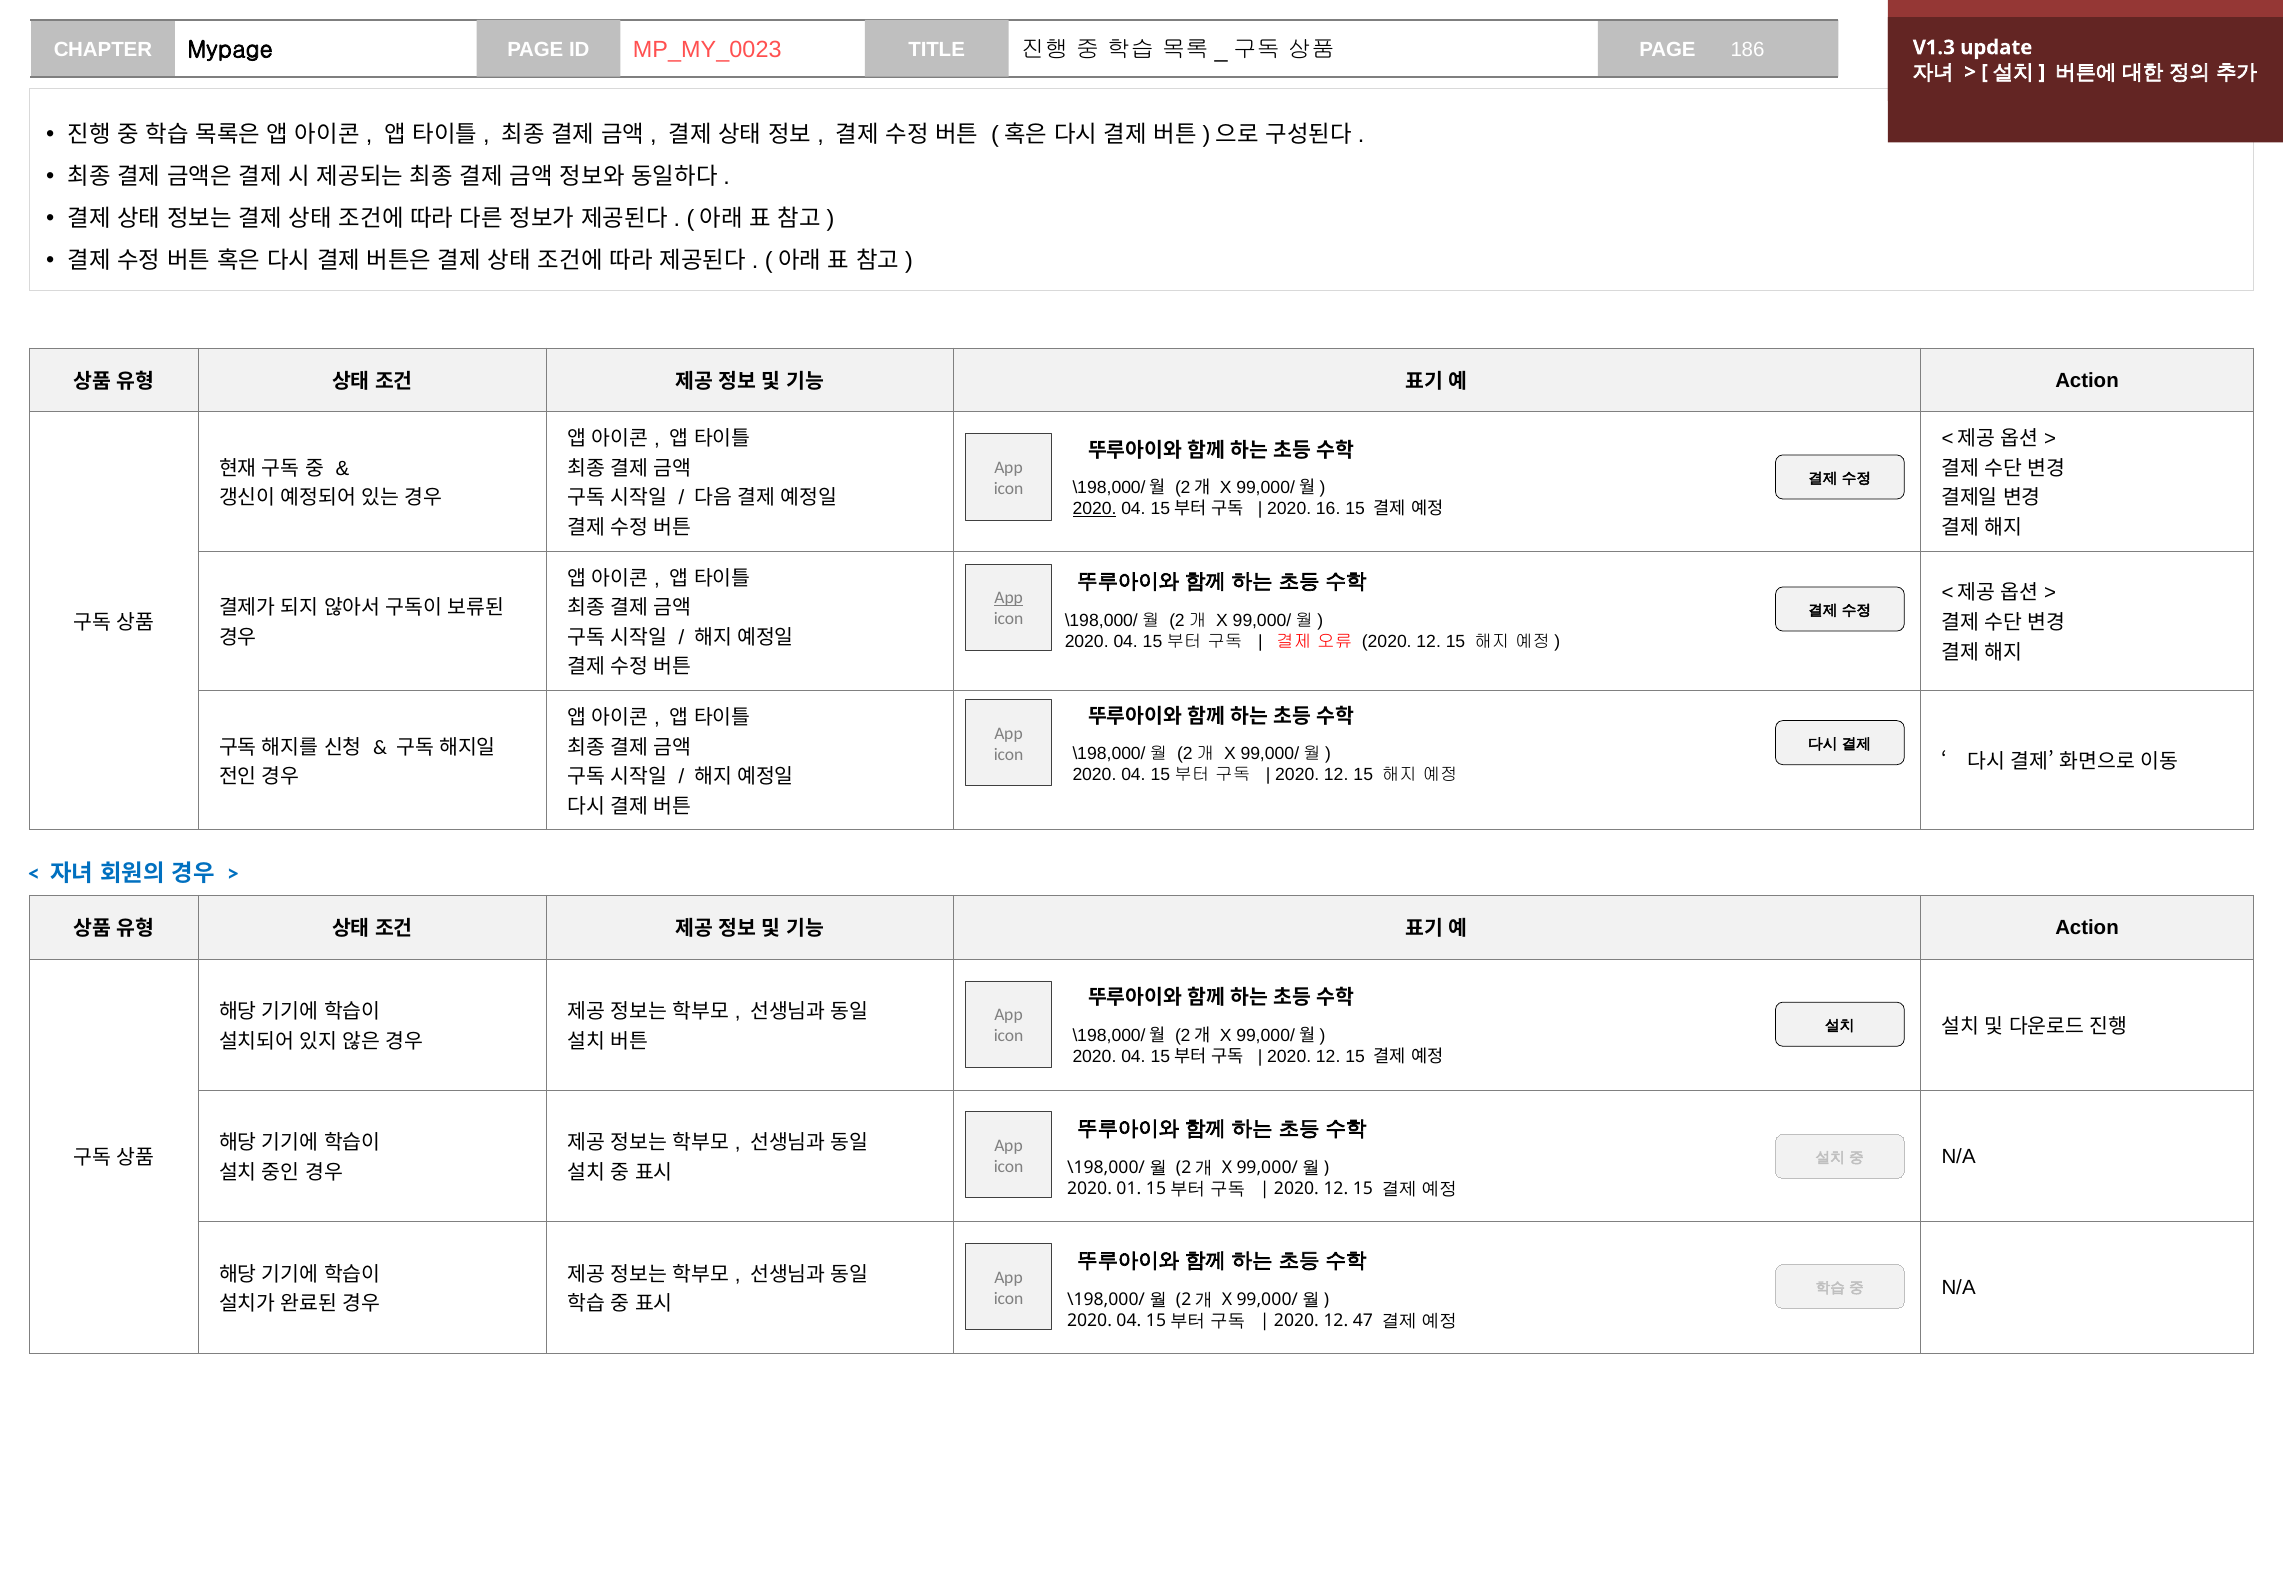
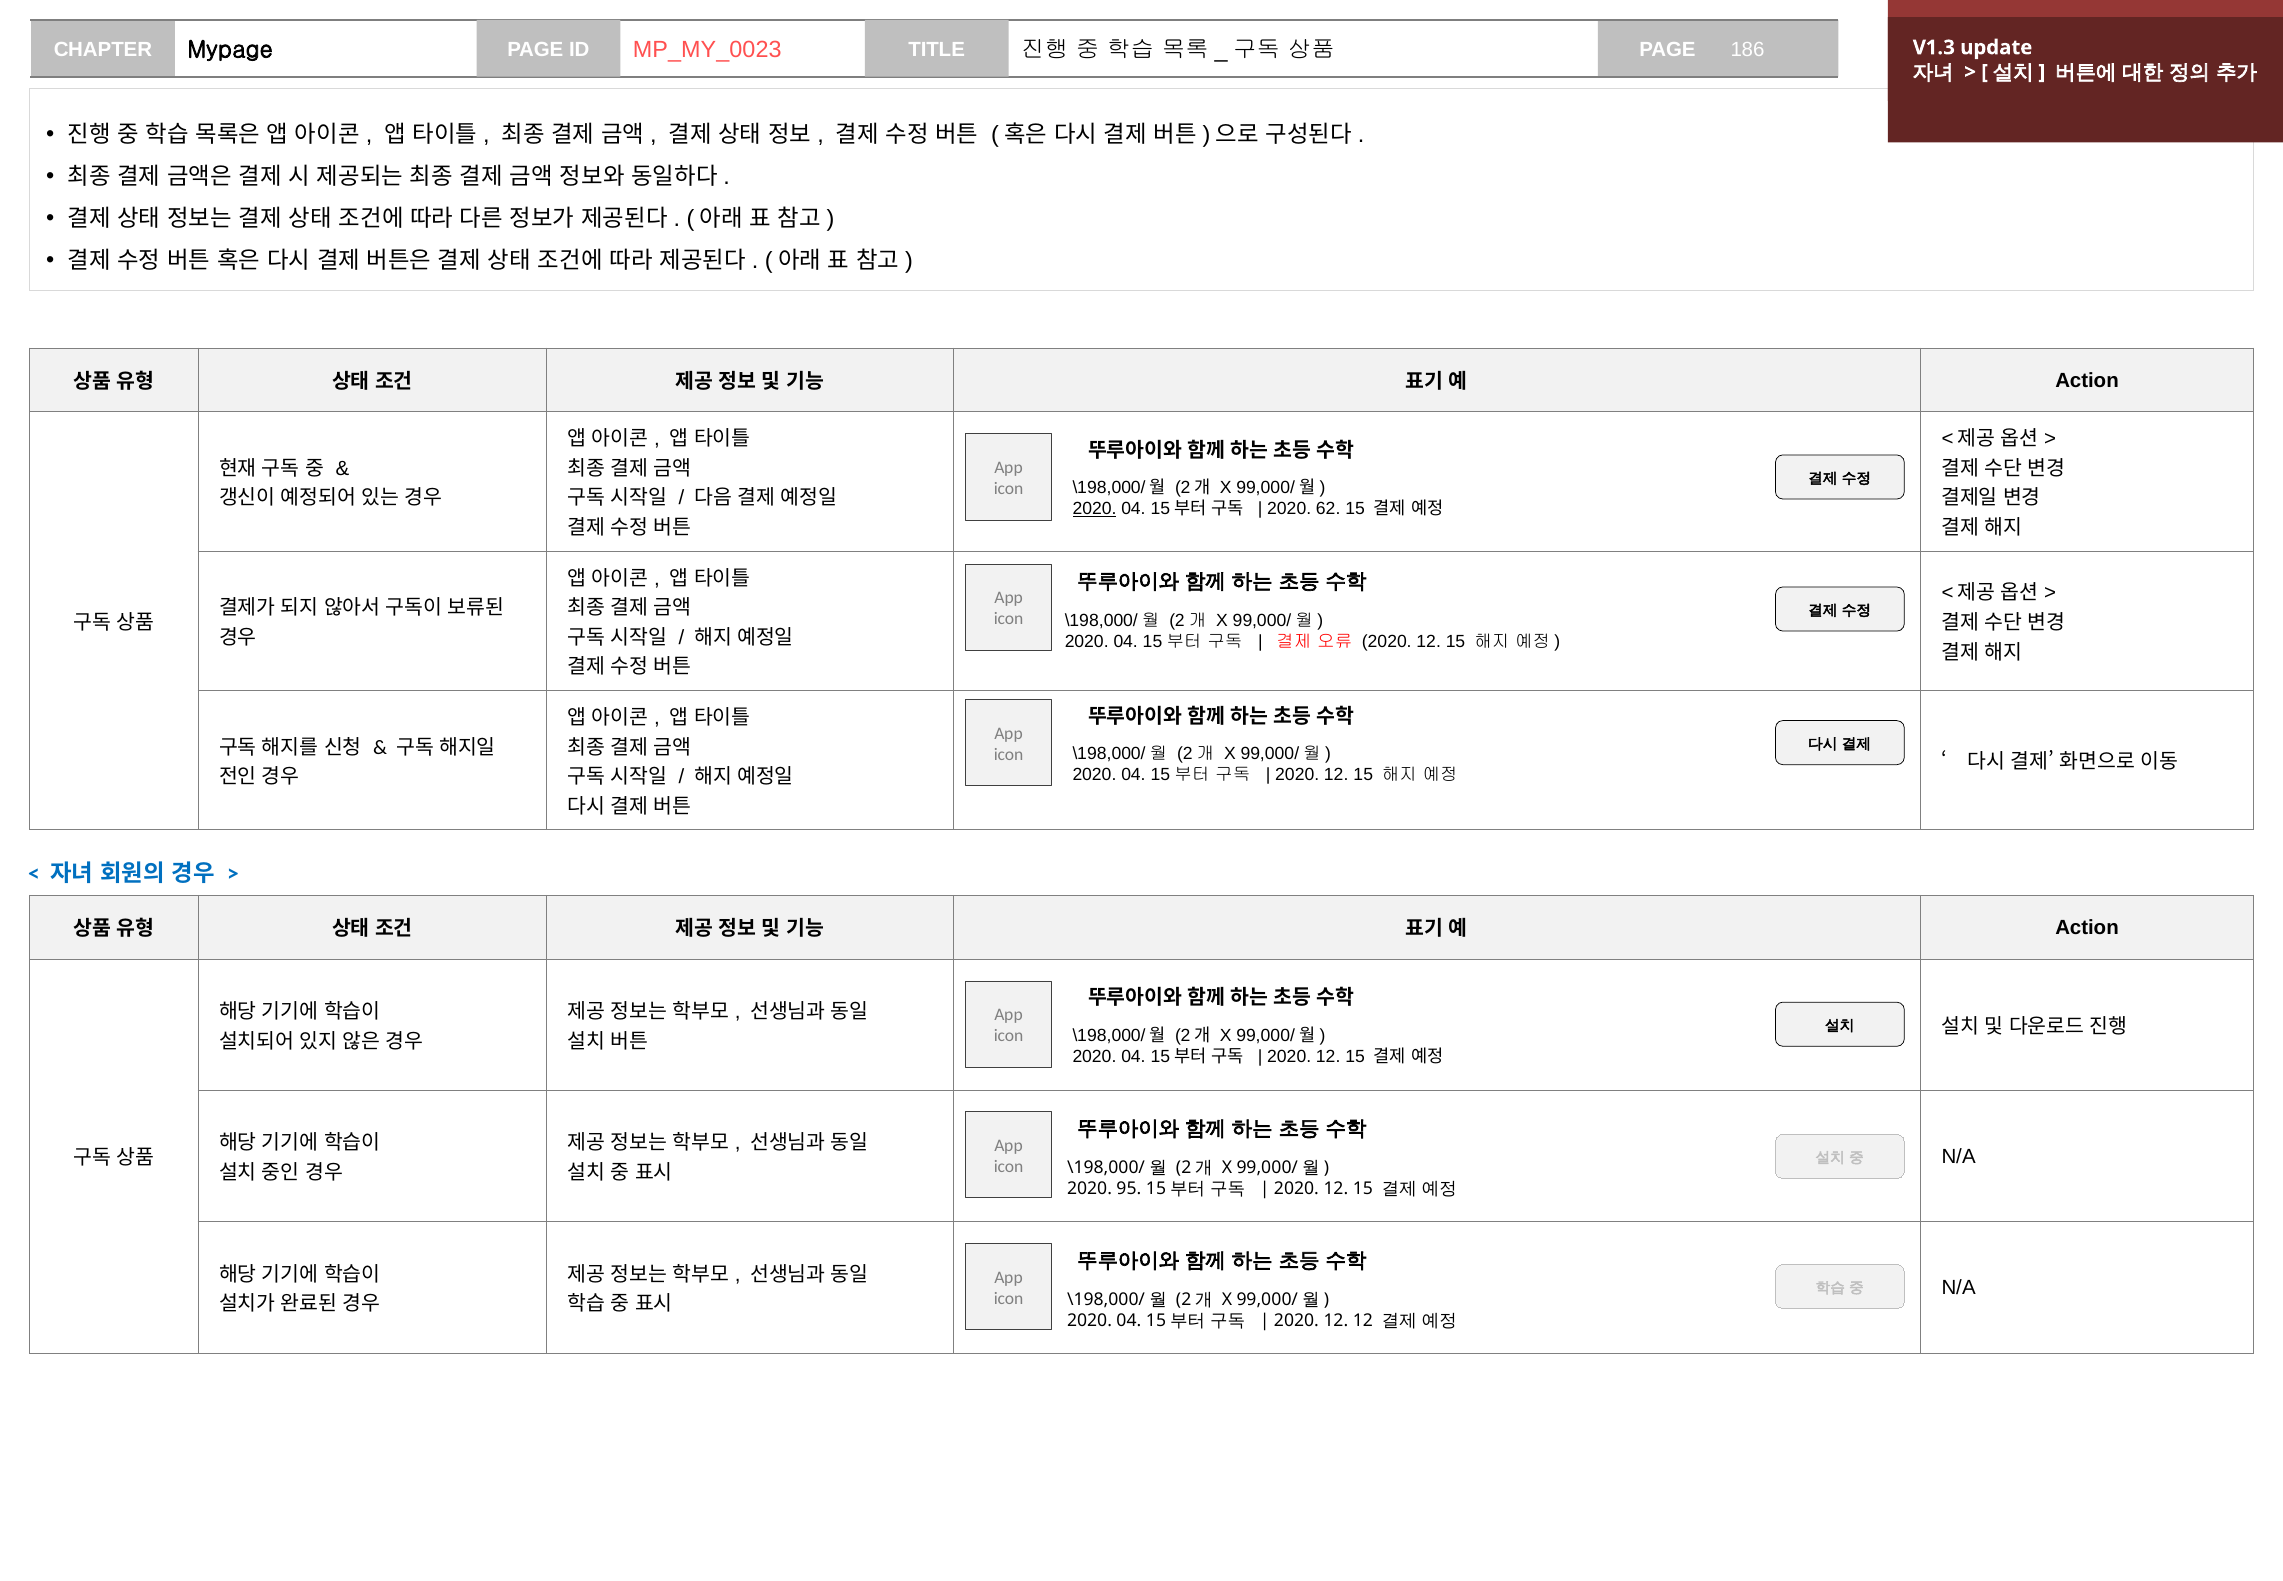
16: 16 -> 62 (1328, 509)
App underline: present -> none (1009, 598)
01: 01 -> 95 (1129, 1188)
12 47: 47 -> 12 (1363, 1320)
